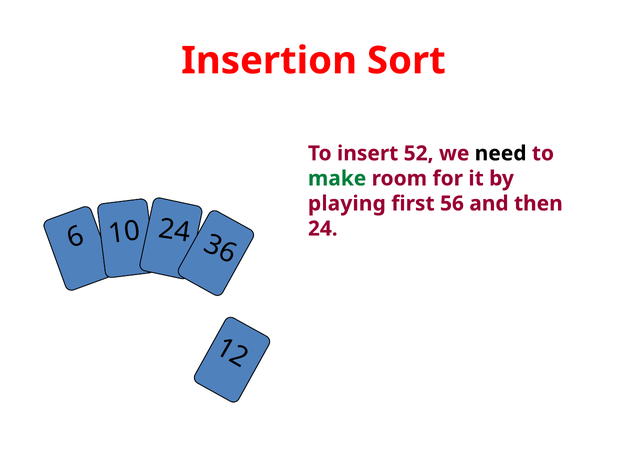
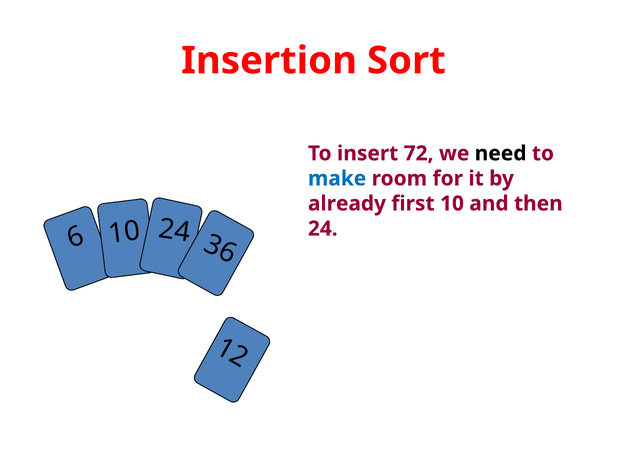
52: 52 -> 72 (419, 154)
make colour: green -> blue (337, 179)
playing: playing -> already (347, 204)
56: 56 -> 10 (452, 204)
